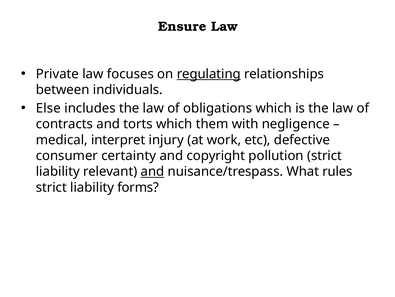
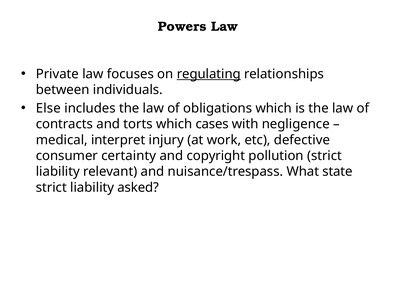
Ensure: Ensure -> Powers (182, 26)
them: them -> cases (212, 124)
and underline: present -> none (152, 171)
rules: rules -> state (337, 171)
forms: forms -> asked (138, 187)
